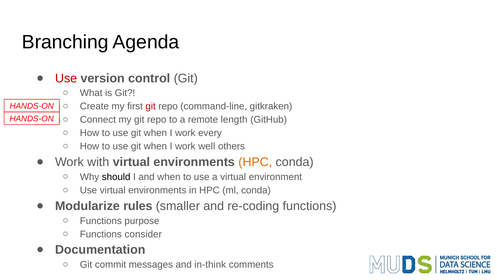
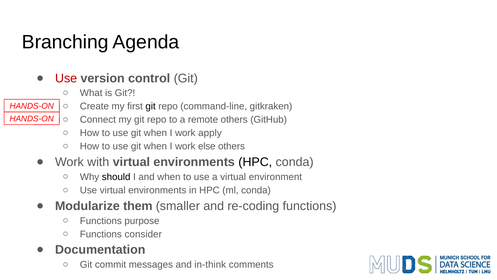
git colour: red -> black (151, 106)
remote length: length -> others (234, 120)
every: every -> apply (210, 133)
well: well -> else (207, 146)
HPC colour: orange -> black (255, 162)
rules: rules -> them (138, 206)
